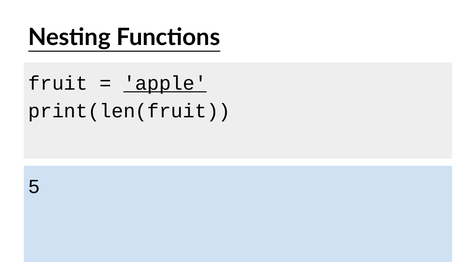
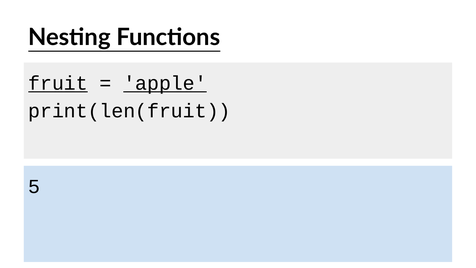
fruit underline: none -> present (58, 83)
